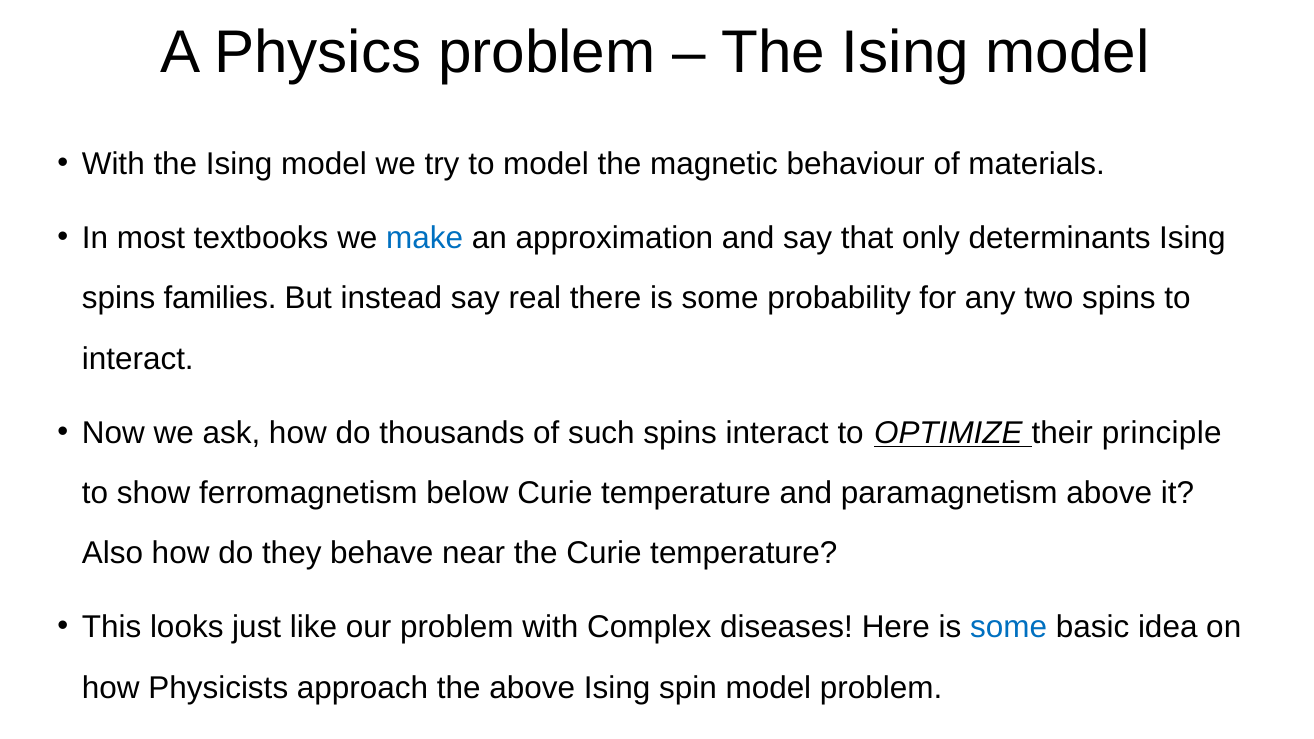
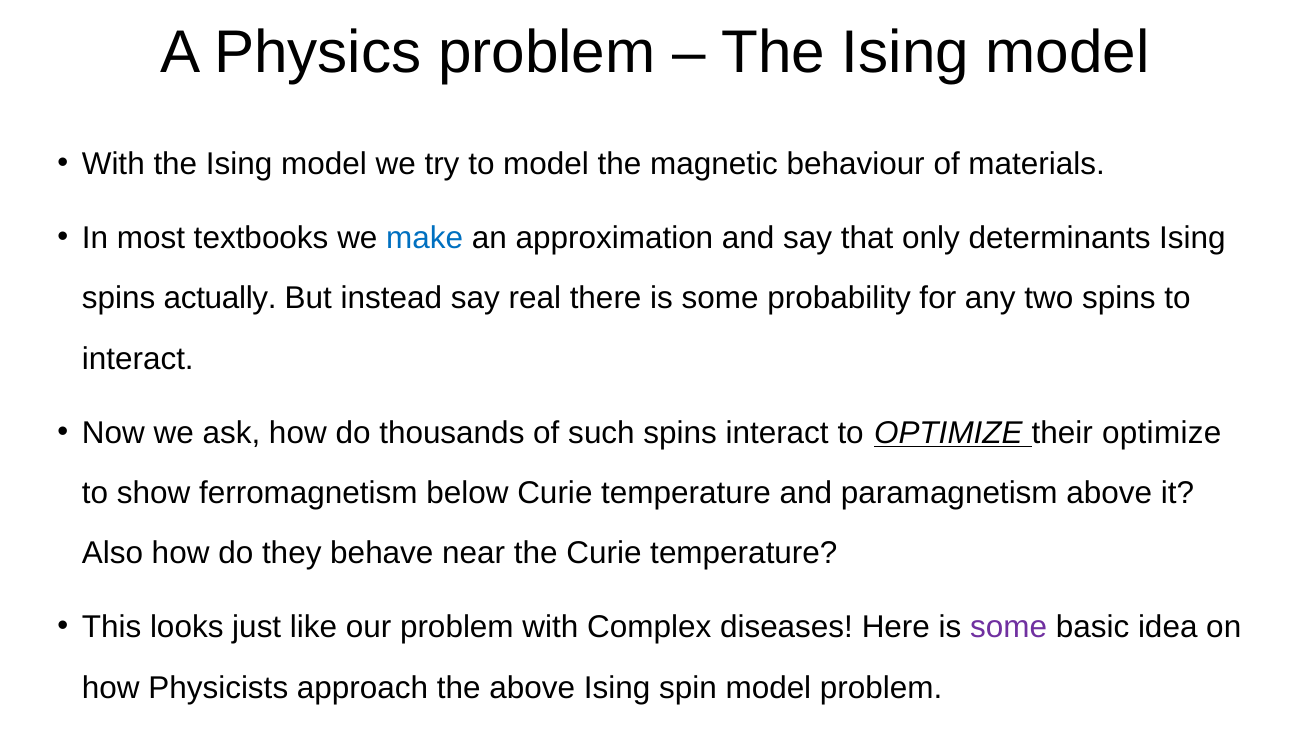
families: families -> actually (220, 298)
their principle: principle -> optimize (1162, 433)
some colour: blue -> purple (1009, 628)
